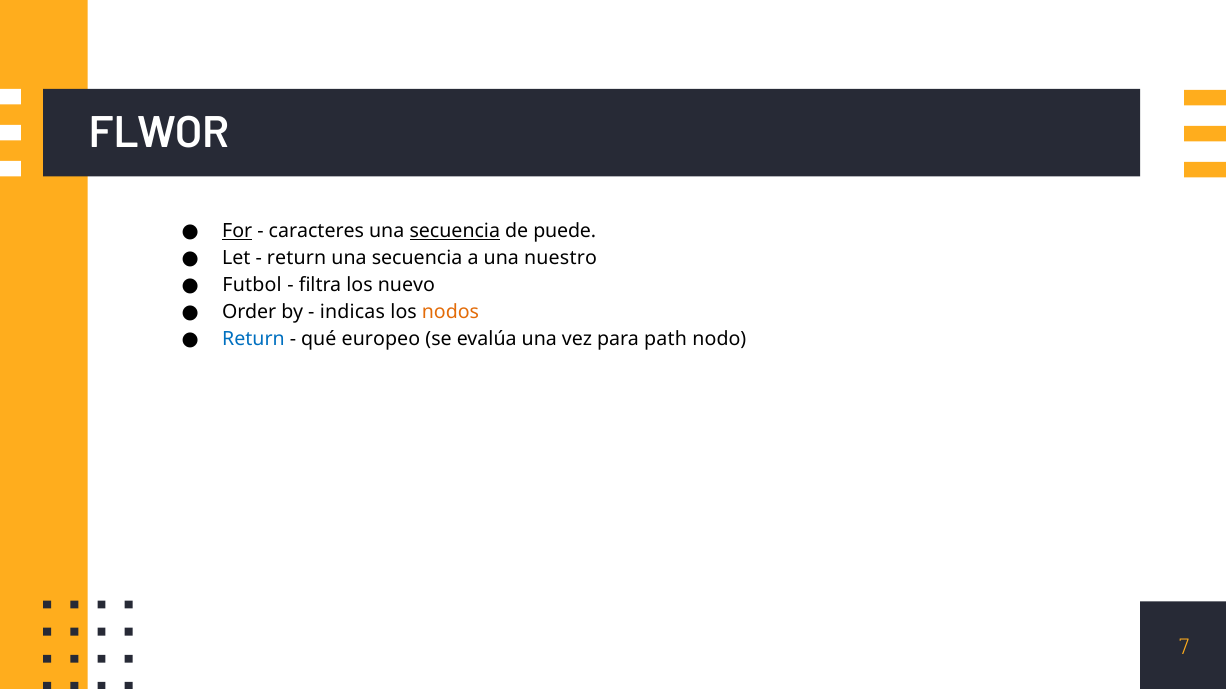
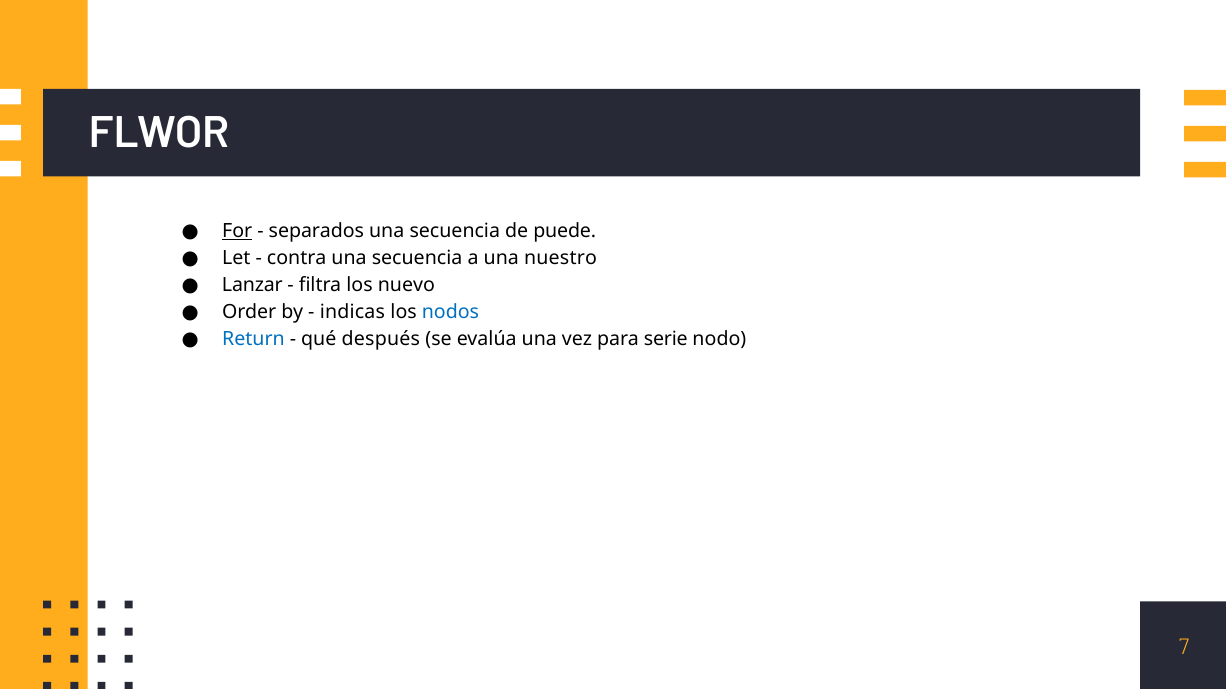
caracteres: caracteres -> separados (316, 231)
secuencia underline: present -> none (455, 231)
return: return -> contra (297, 258)
Futbol: Futbol -> Lanzar (252, 285)
nodos colour: orange -> blue (450, 312)
europeo: europeo -> después (381, 339)
path: path -> serie (666, 339)
